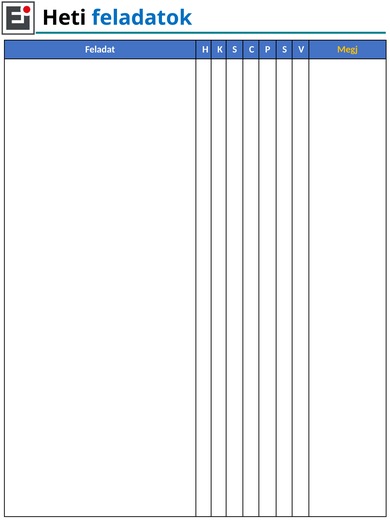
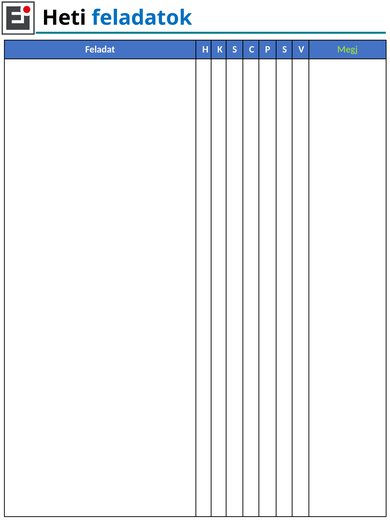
Megj colour: yellow -> light green (347, 49)
